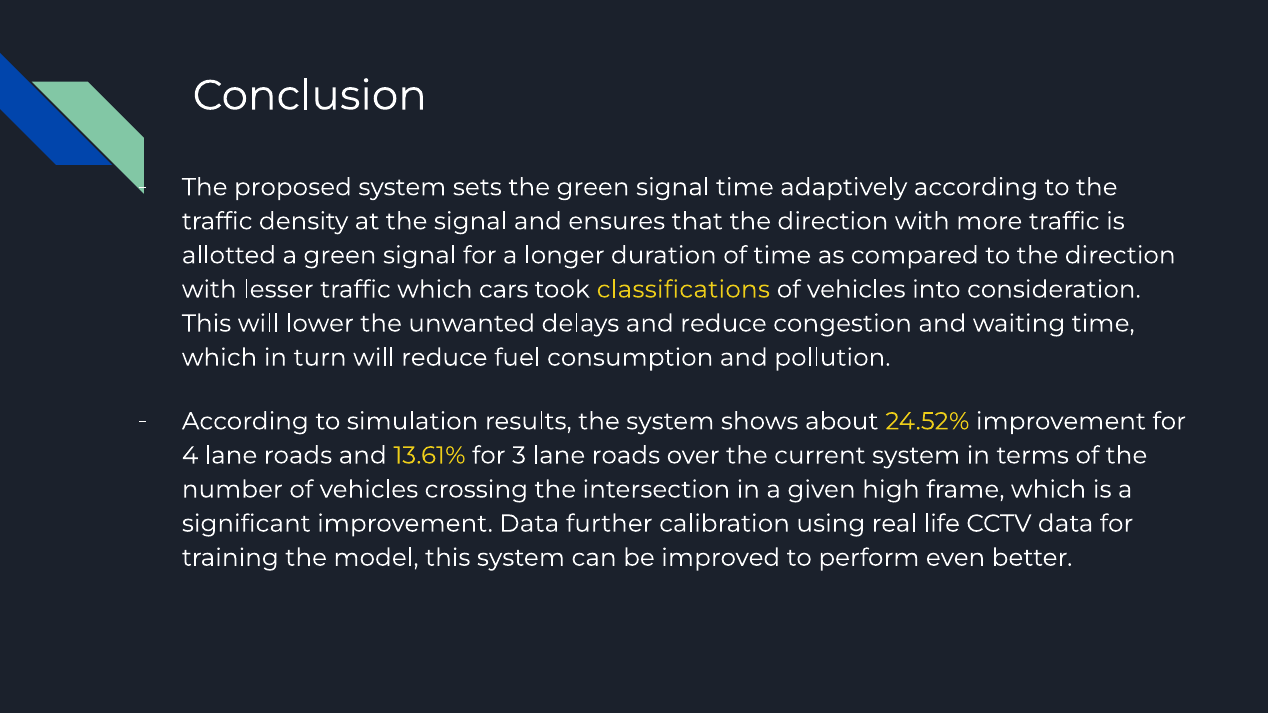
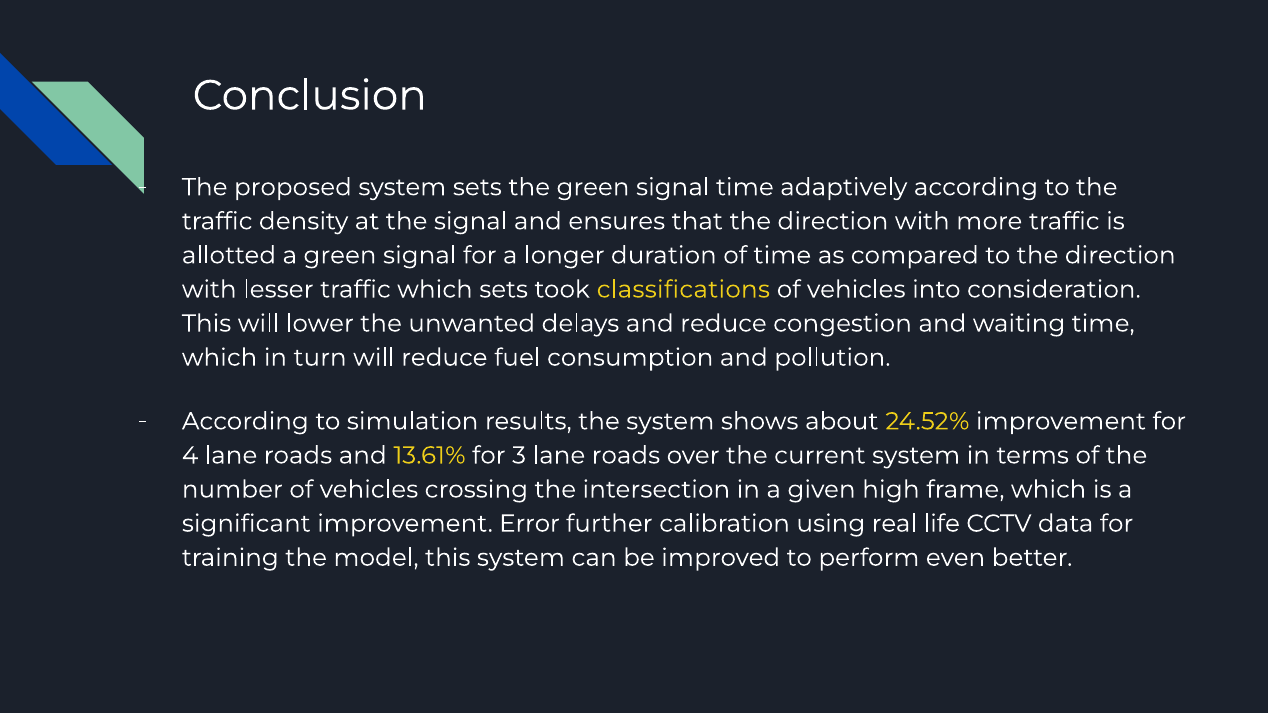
which cars: cars -> sets (504, 290)
improvement Data: Data -> Error (529, 524)
